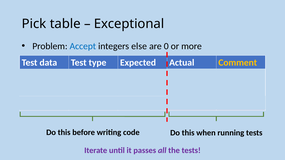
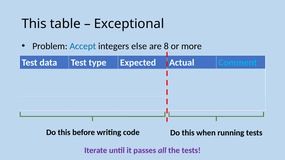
Pick: Pick -> This (34, 24)
are 0: 0 -> 8 (166, 46)
Comment colour: yellow -> light blue (238, 63)
